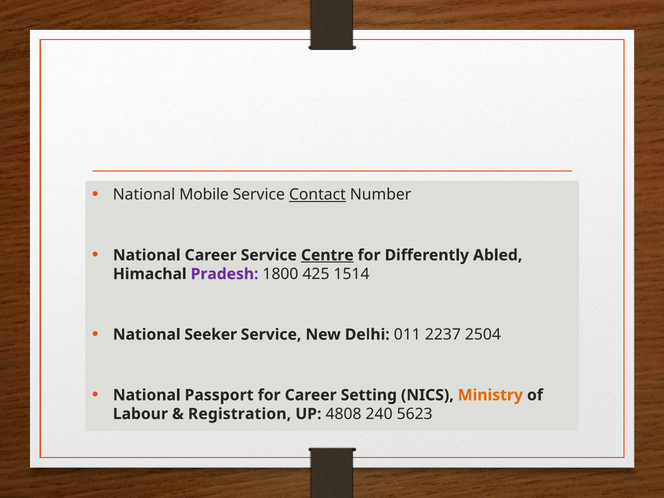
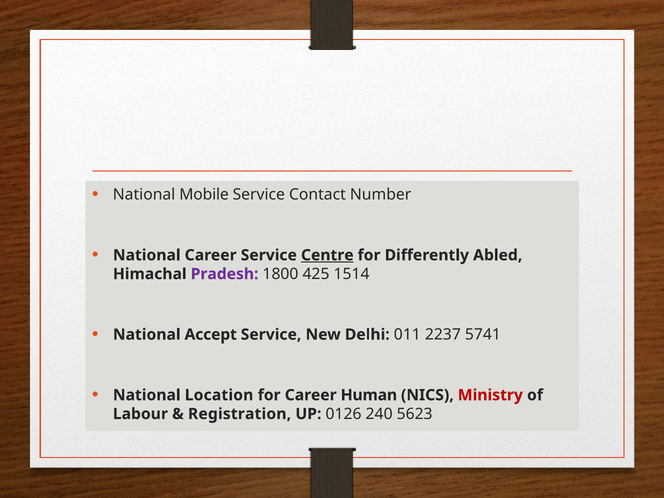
Contact underline: present -> none (317, 195)
Seeker: Seeker -> Accept (211, 335)
2504: 2504 -> 5741 (483, 335)
Passport: Passport -> Location (219, 395)
Setting: Setting -> Human (369, 395)
Ministry colour: orange -> red (490, 395)
4808: 4808 -> 0126 (344, 414)
